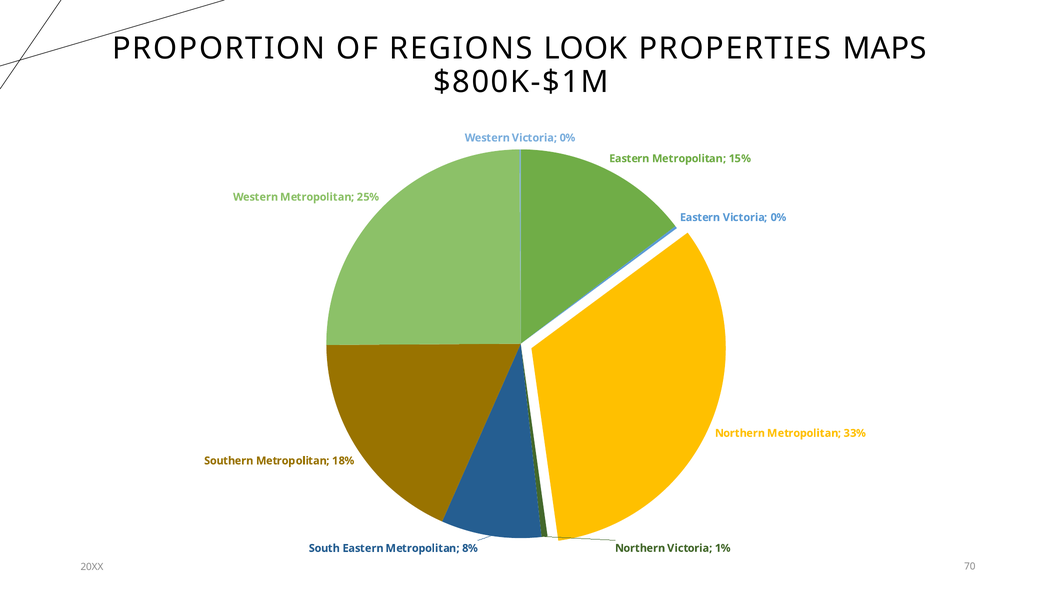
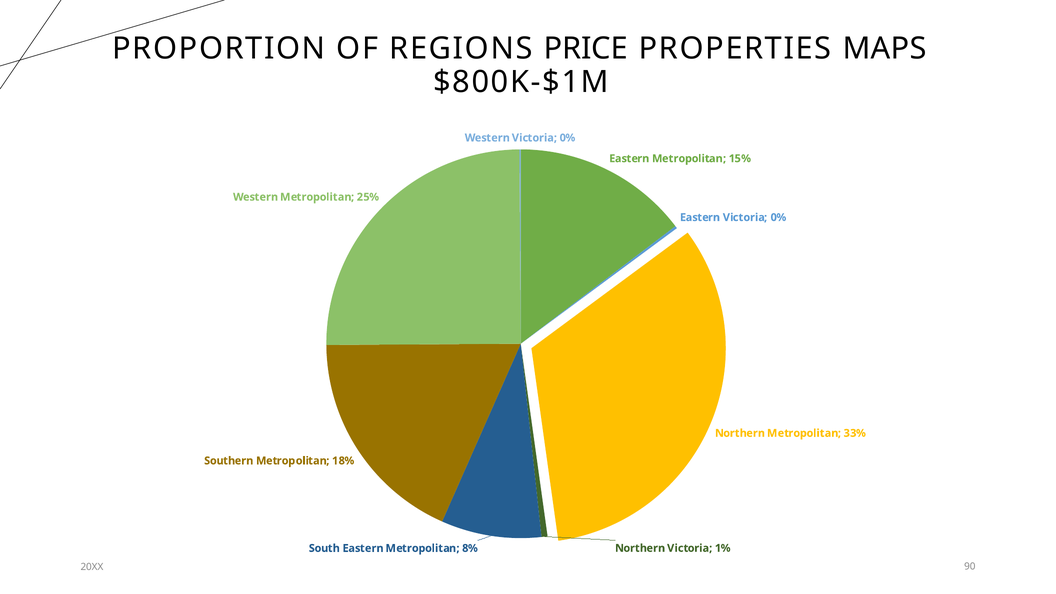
LOOK: LOOK -> PRICE (586, 49)
70: 70 -> 90 (970, 566)
